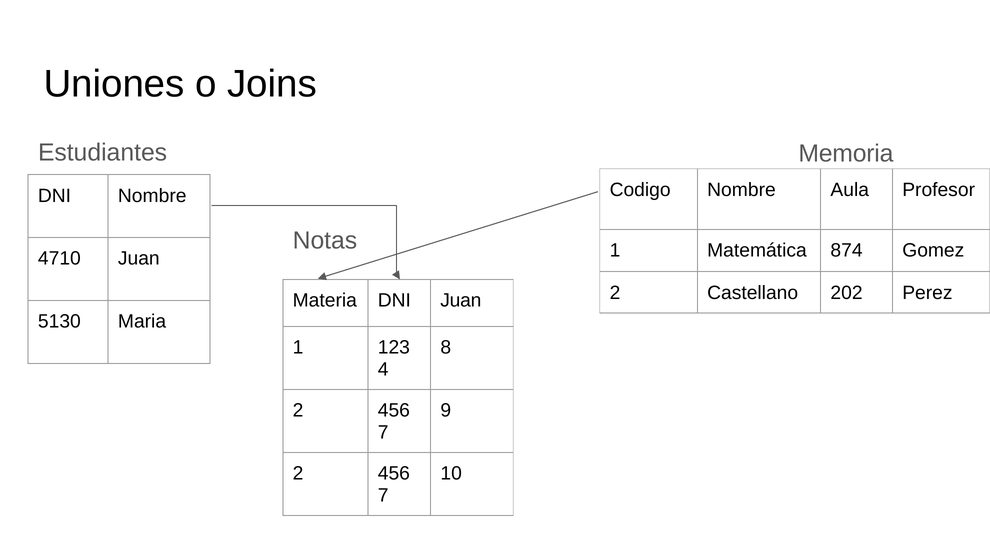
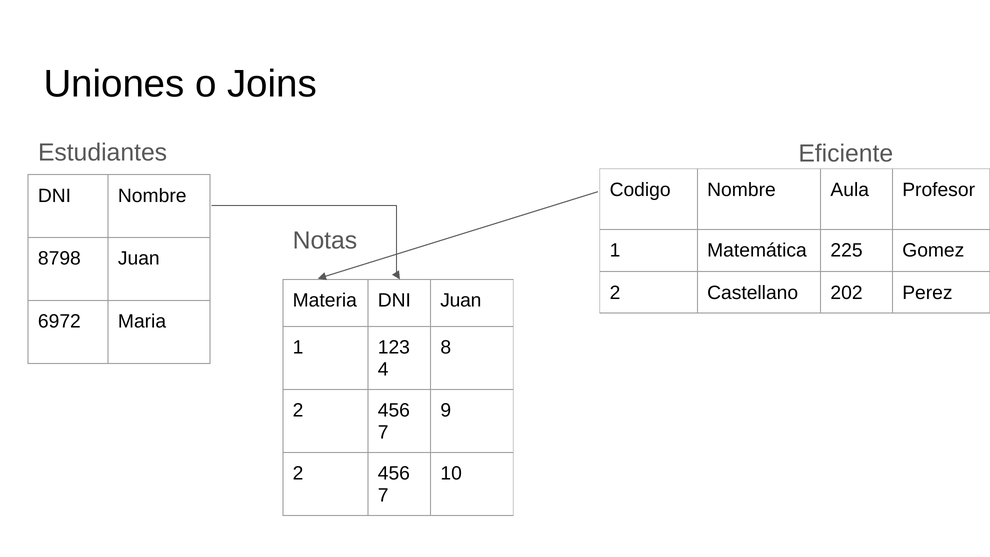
Memoria: Memoria -> Eficiente (846, 154)
874: 874 -> 225 (847, 250)
4710: 4710 -> 8798 (59, 259)
5130: 5130 -> 6972 (59, 322)
